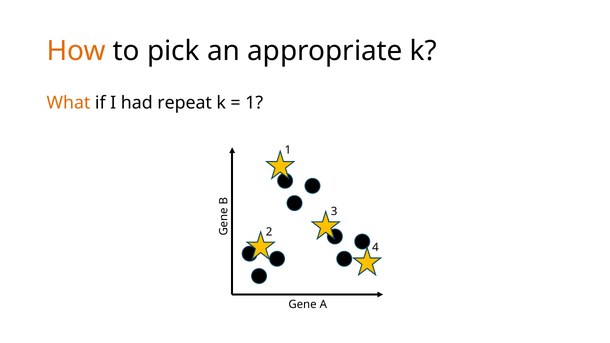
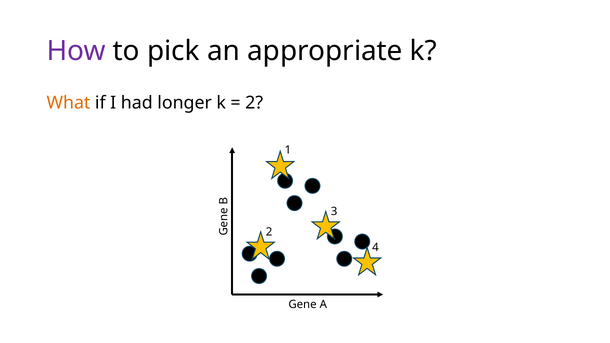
How colour: orange -> purple (76, 51)
repeat: repeat -> longer (185, 103)
1: 1 -> 2 (254, 103)
